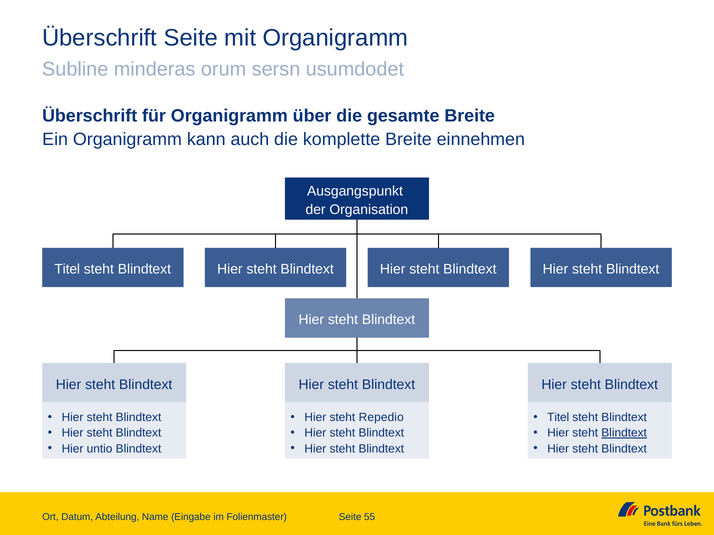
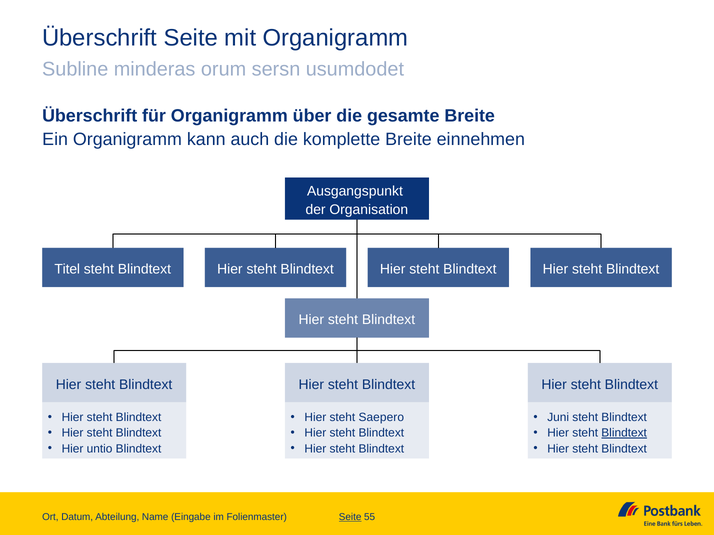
Repedio: Repedio -> Saepero (381, 418)
Titel: Titel -> Juni (558, 418)
Seite underline: none -> present (350, 518)
